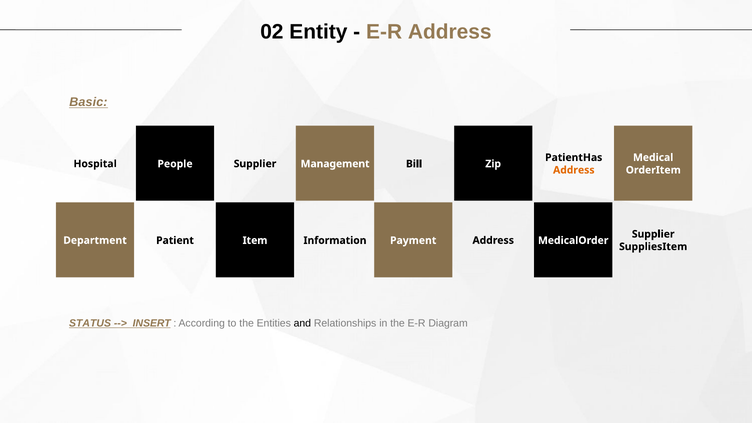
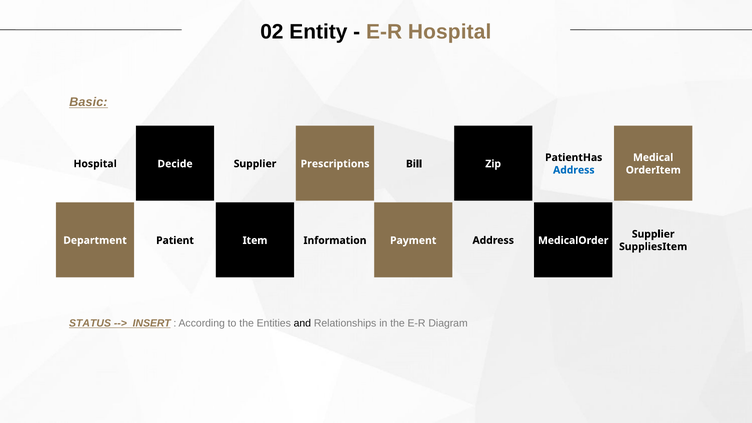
E-R Address: Address -> Hospital (450, 32)
People: People -> Decide (175, 164)
Management: Management -> Prescriptions (335, 164)
Address colour: orange -> blue (574, 170)
